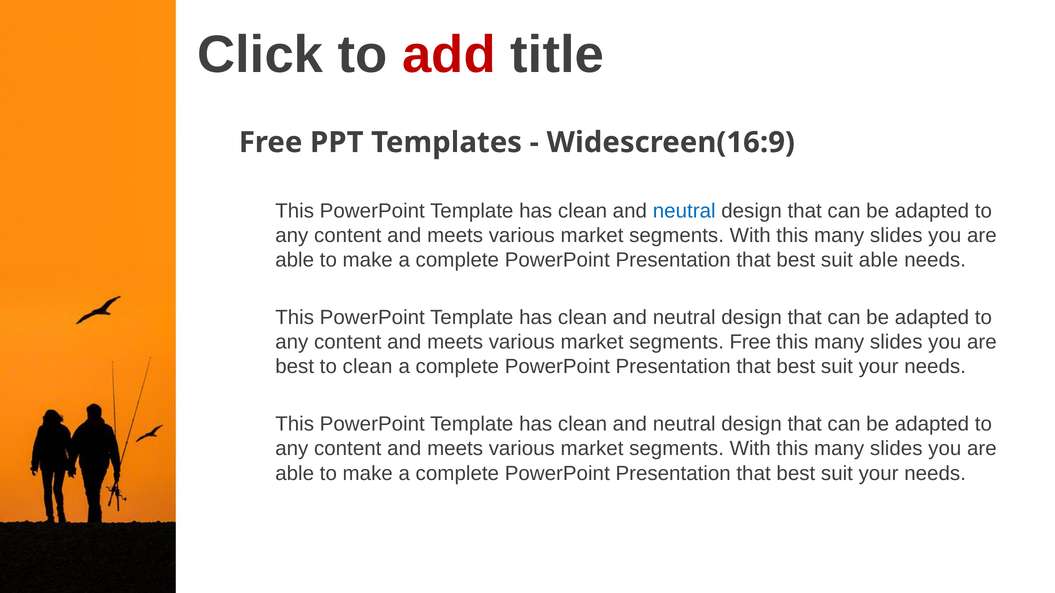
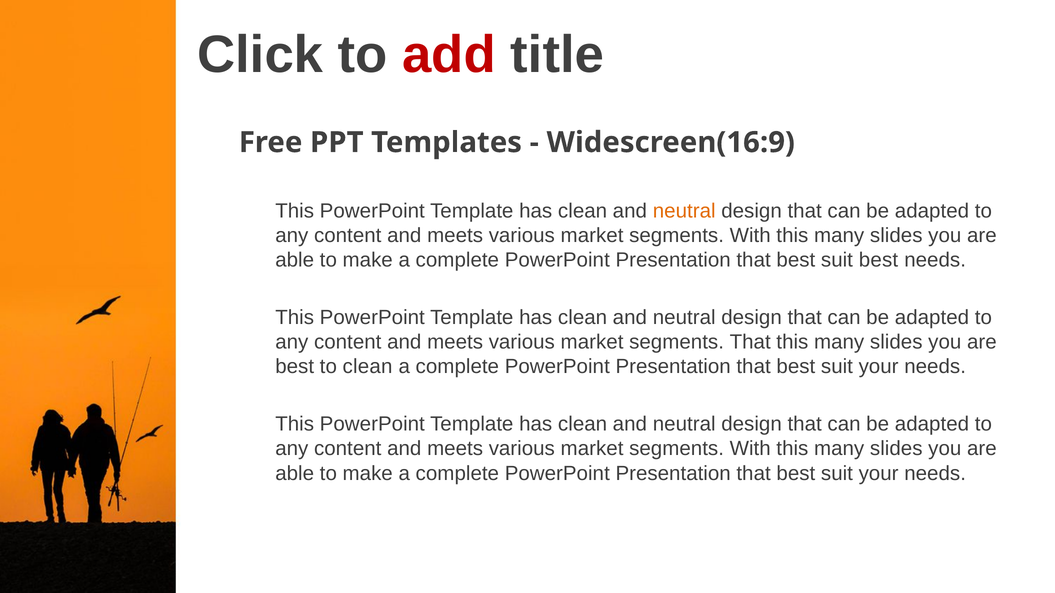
neutral colour: blue -> orange (684, 211)
suit able: able -> best (878, 260)
segments Free: Free -> That (750, 342)
